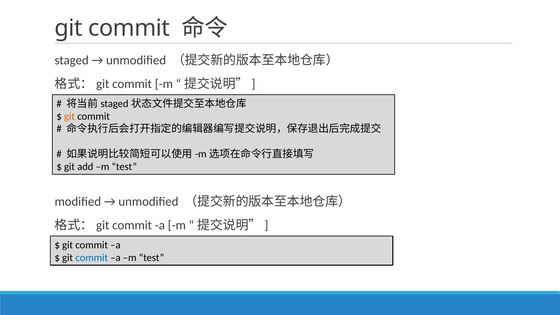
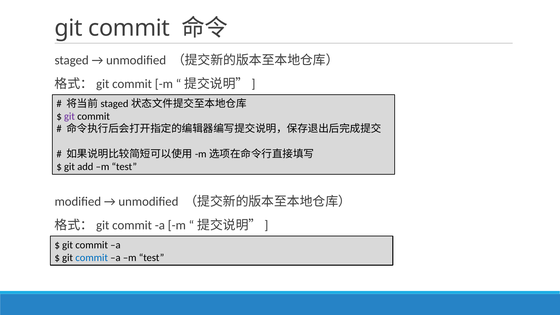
git colour: orange -> purple (69, 116)
